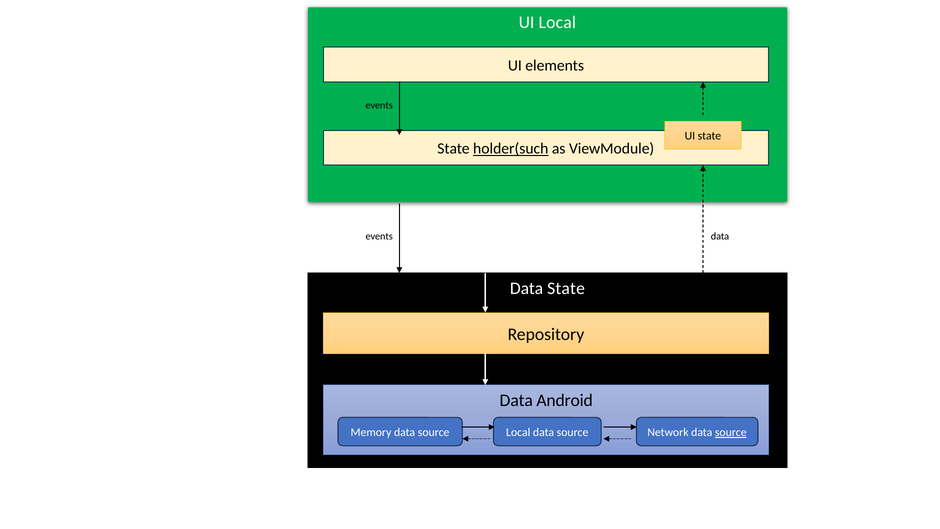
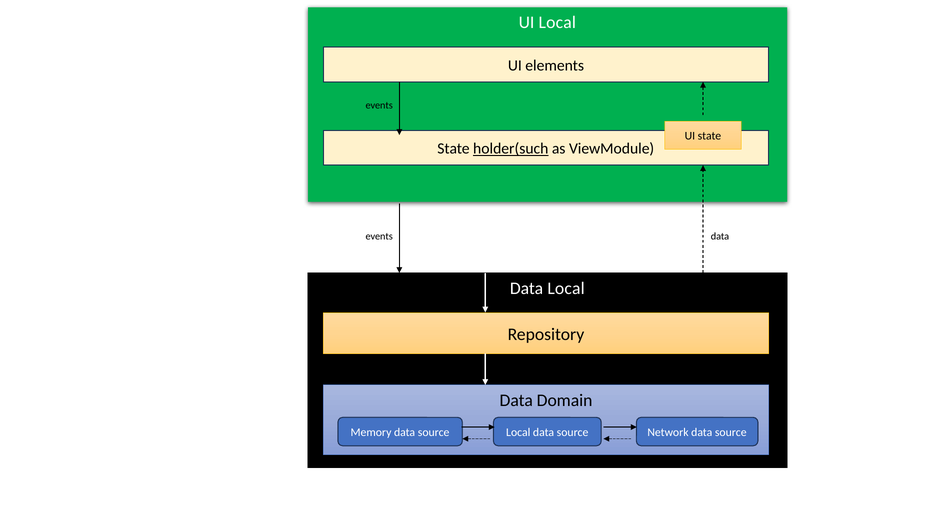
Data State: State -> Local (566, 288)
Android: Android -> Domain (565, 400)
source underline: present -> none (731, 432)
